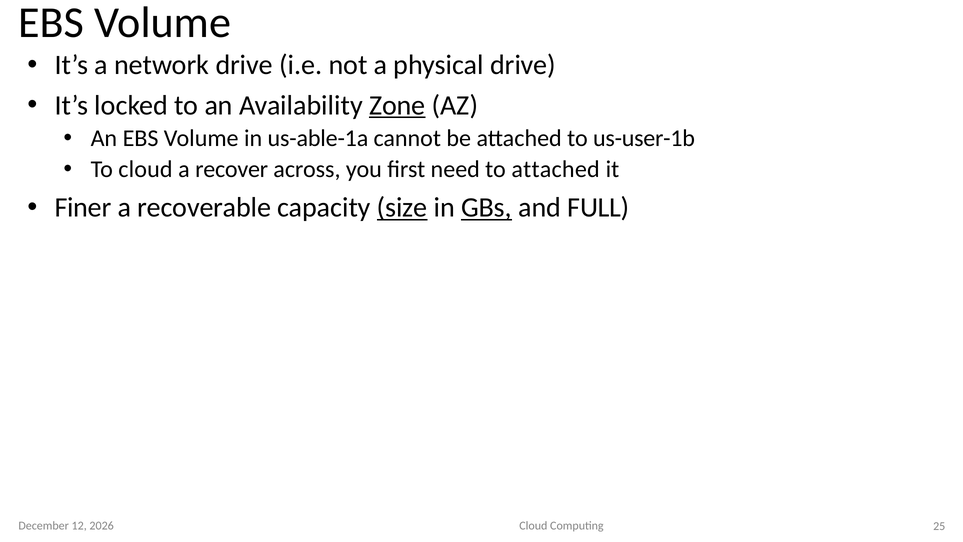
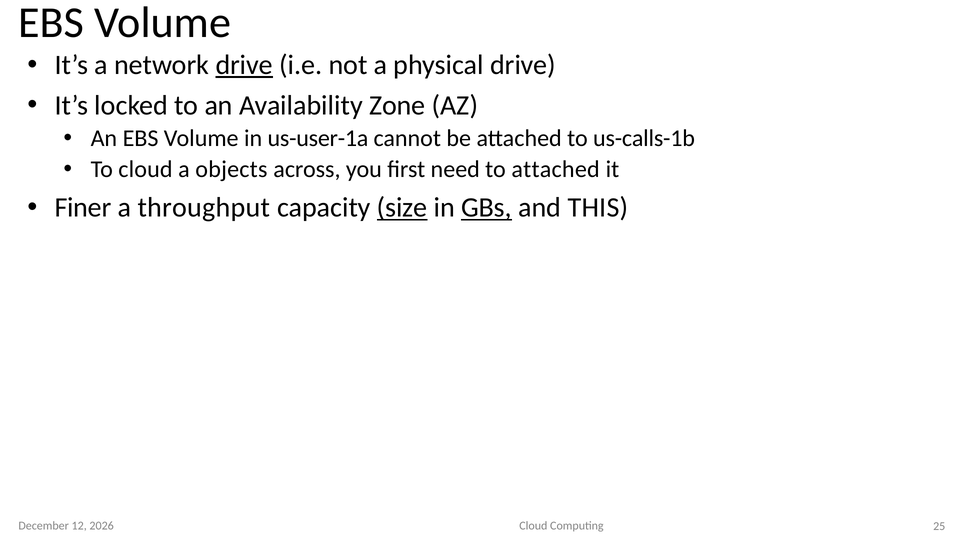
drive underline: none -> present (244, 65)
Zone underline: present -> none (397, 105)
us-able-1a: us-able-1a -> us-user-1a (318, 138)
us-user-1b: us-user-1b -> us-calls-1b (644, 138)
recover: recover -> objects (231, 169)
recoverable: recoverable -> throughput (204, 208)
FULL: FULL -> THIS (598, 208)
